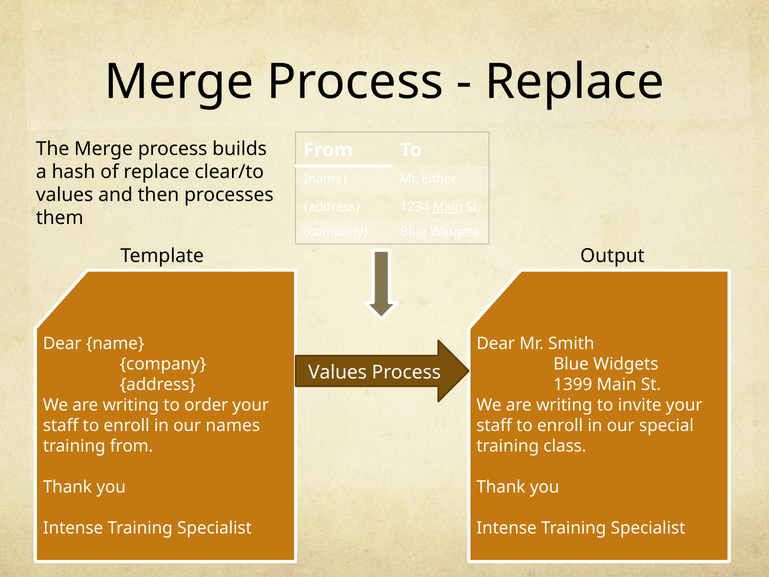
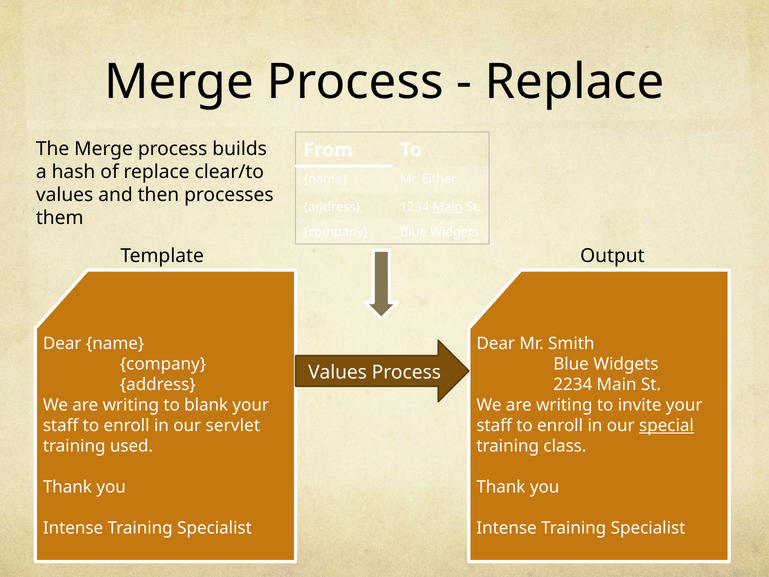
1399: 1399 -> 2234 (573, 384)
order: order -> blank (206, 405)
names: names -> servlet (233, 425)
special underline: none -> present (666, 425)
training from: from -> used (131, 446)
